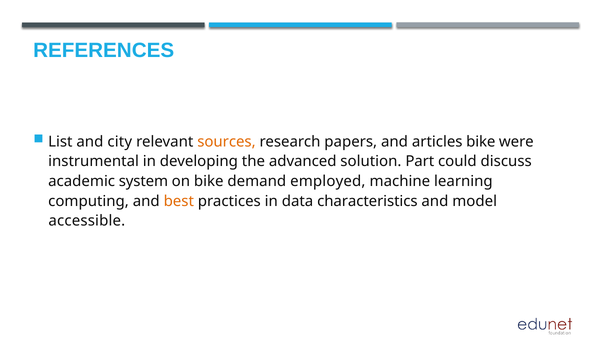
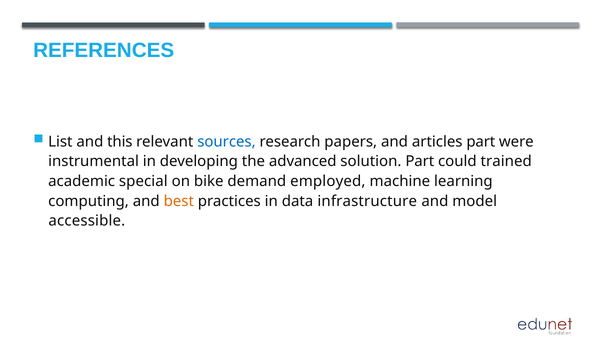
city: city -> this (120, 142)
sources colour: orange -> blue (226, 142)
articles bike: bike -> part (481, 142)
discuss: discuss -> trained (506, 161)
system: system -> special (143, 181)
characteristics: characteristics -> infrastructure (367, 201)
